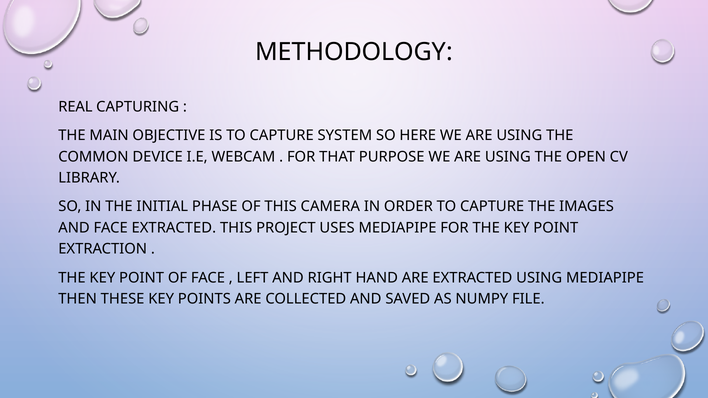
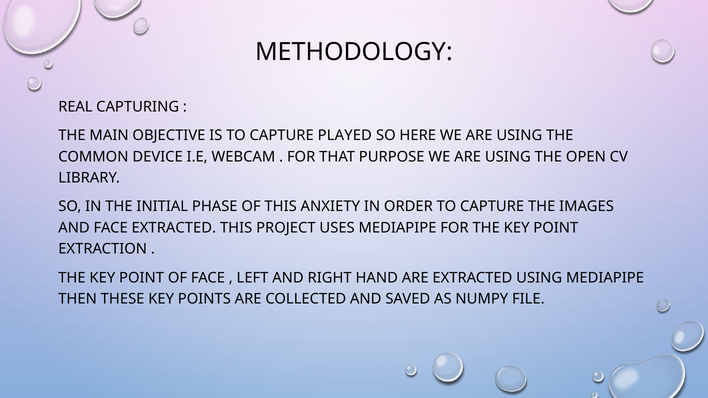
SYSTEM: SYSTEM -> PLAYED (345, 136)
CAMERA: CAMERA -> ANXIETY (330, 207)
